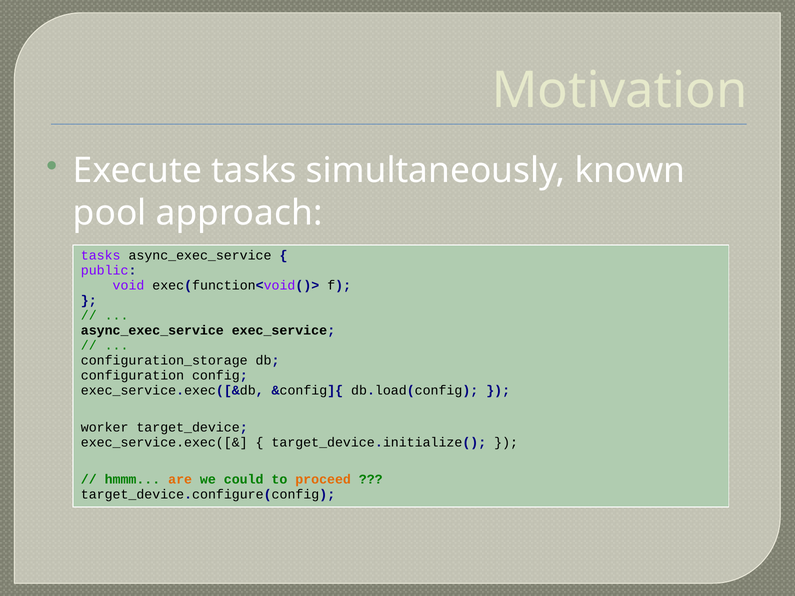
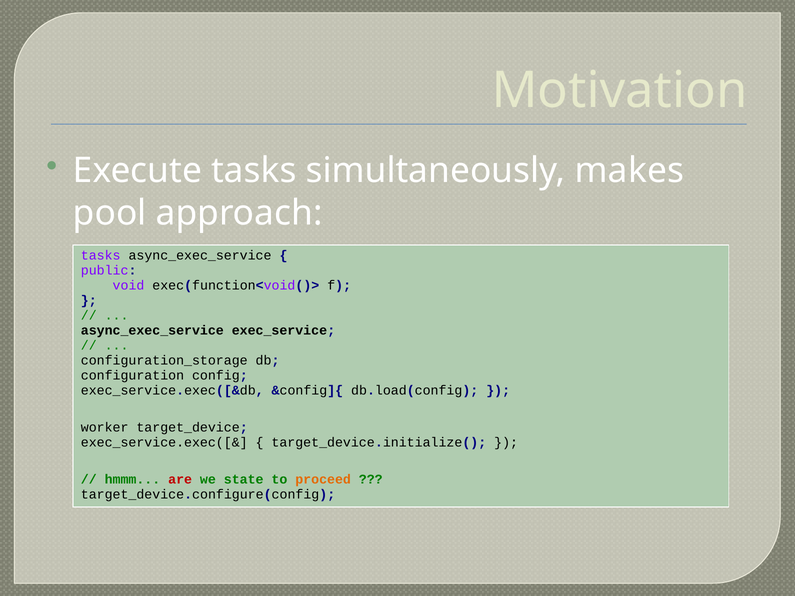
known: known -> makes (629, 171)
are colour: orange -> red (180, 480)
could: could -> state (244, 480)
